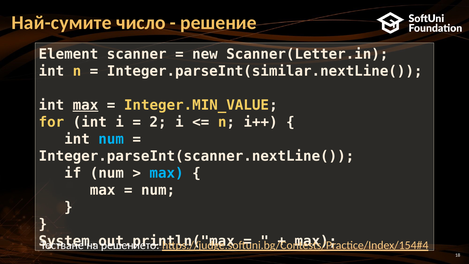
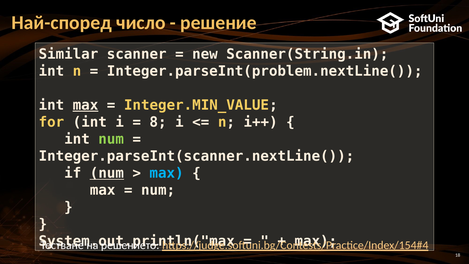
Най-сумите: Най-сумите -> Най-според (62, 23)
Element: Element -> Similar (68, 54)
Scanner(Letter.in: Scanner(Letter.in -> Scanner(String.in (307, 54)
Integer.parseInt(similar.nextLine(: Integer.parseInt(similar.nextLine( -> Integer.parseInt(problem.nextLine( (265, 71)
2: 2 -> 8 (158, 122)
num colour: light blue -> light green (111, 139)
num underline: none -> present (107, 173)
